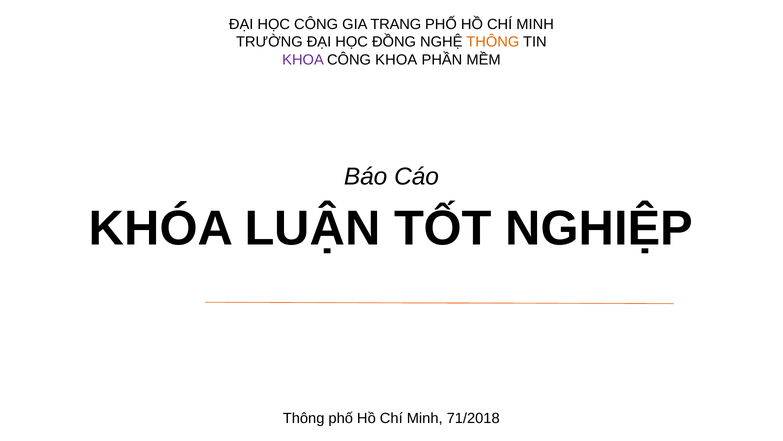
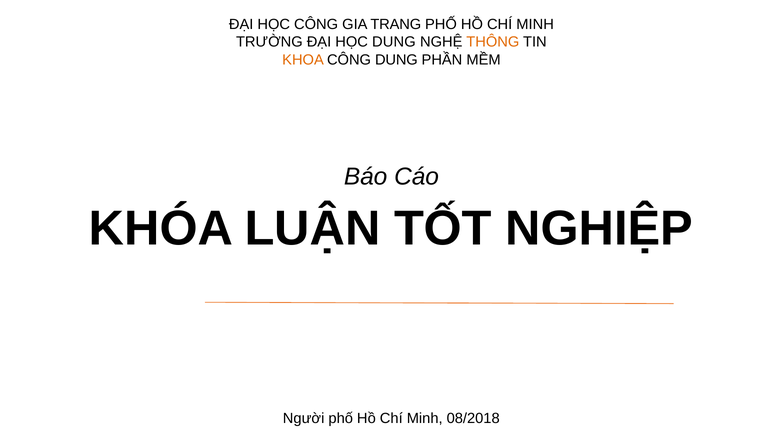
HỌC ĐỒNG: ĐỒNG -> DUNG (394, 42)
KHOA colour: purple -> orange (303, 60)
CÔNG KHOA: KHOA -> DUNG (396, 60)
Thông: Thông -> Người (304, 418)
71/2018: 71/2018 -> 08/2018 (473, 418)
